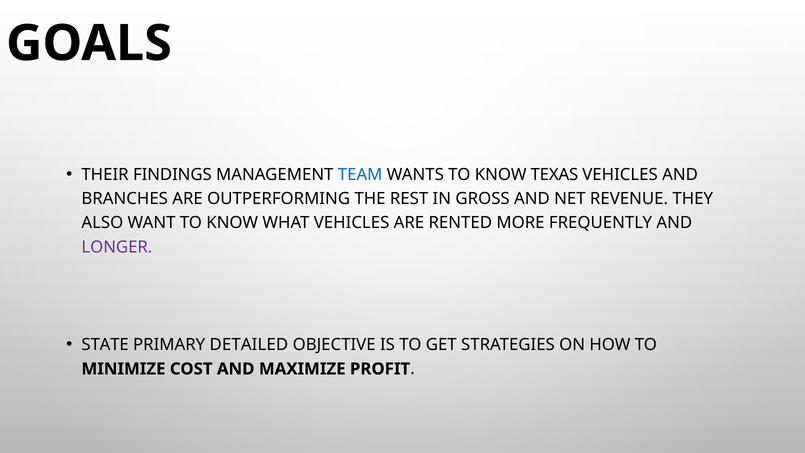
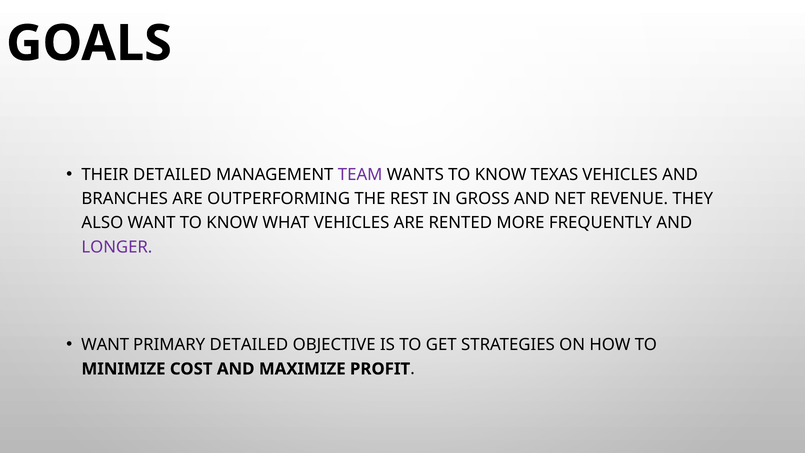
THEIR FINDINGS: FINDINGS -> DETAILED (172, 175)
TEAM colour: blue -> purple (360, 175)
STATE: STATE -> WANT (105, 345)
